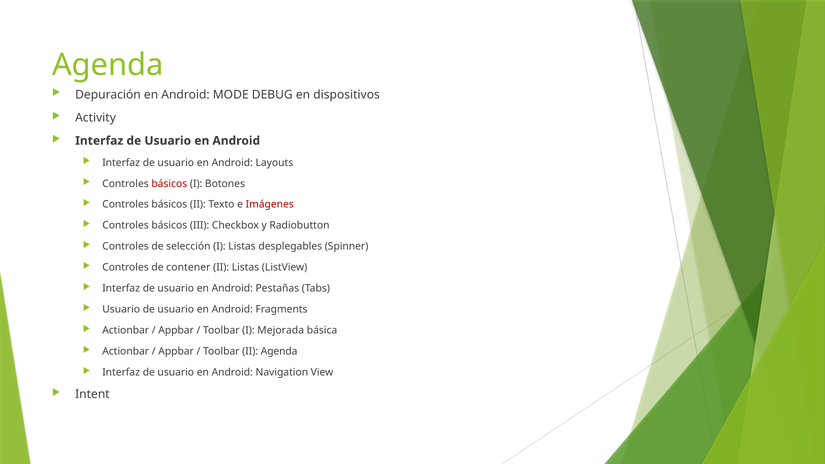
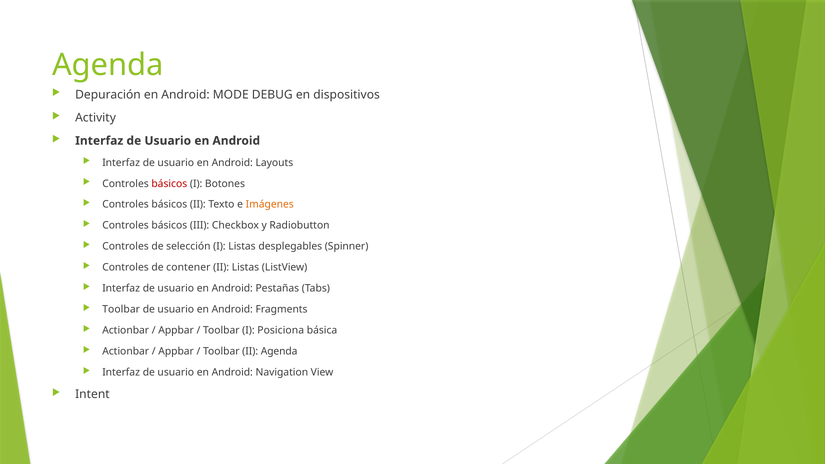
Imágenes colour: red -> orange (270, 205)
Usuario: Usuario -> Toolbar (121, 309)
Mejorada: Mejorada -> Posiciona (281, 330)
